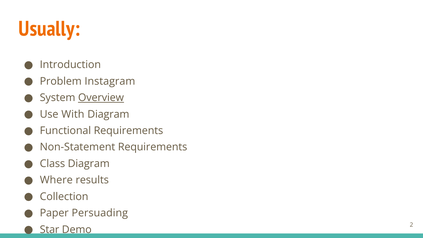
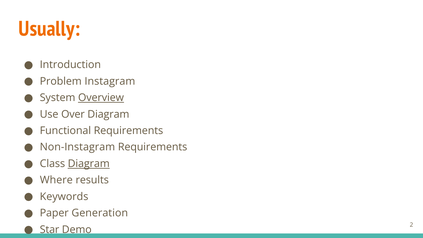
With: With -> Over (73, 114)
Non-Statement: Non-Statement -> Non-Instagram (77, 147)
Diagram underline: none -> present (89, 164)
Collection: Collection -> Keywords (64, 197)
Persuading: Persuading -> Generation (100, 213)
